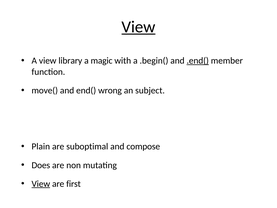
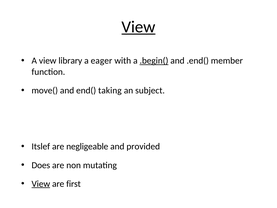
magic: magic -> eager (101, 61)
.begin( underline: none -> present (154, 61)
.end( underline: present -> none (198, 61)
wrong: wrong -> taking (110, 90)
Plain: Plain -> Itslef (41, 146)
suboptimal: suboptimal -> negligeable (87, 146)
compose: compose -> provided (143, 146)
